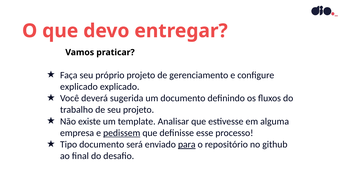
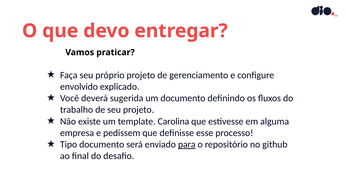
explicado: explicado -> envolvido (79, 87)
Analisar: Analisar -> Carolina (173, 121)
pedissem underline: present -> none (122, 133)
